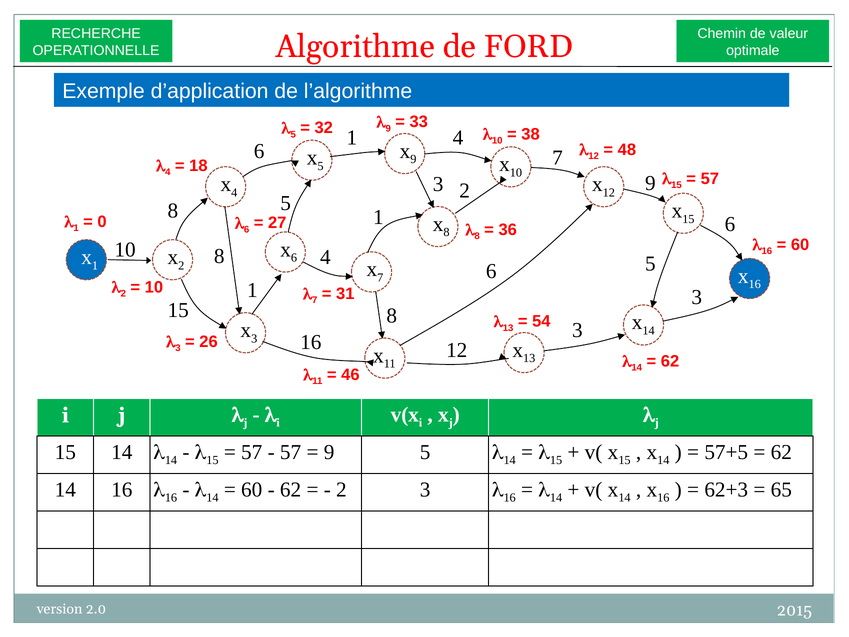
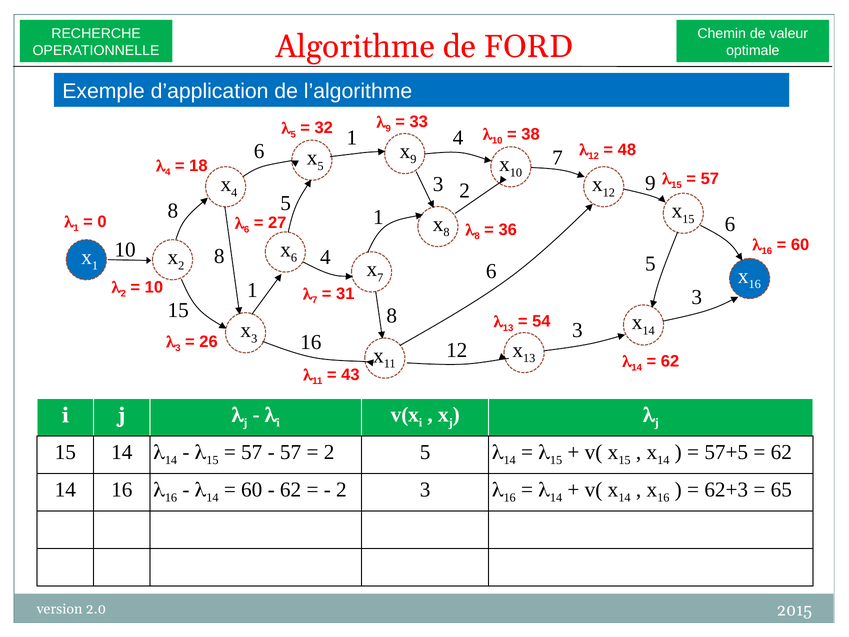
46: 46 -> 43 (350, 375)
9: 9 -> 2 (329, 452)
